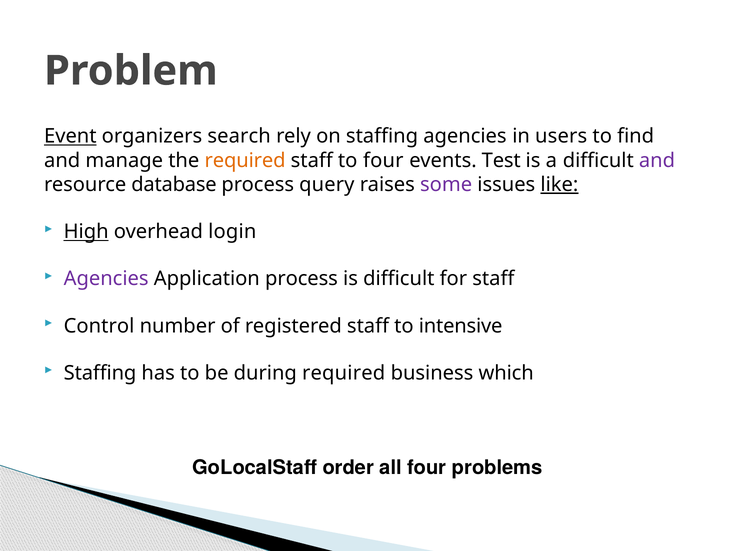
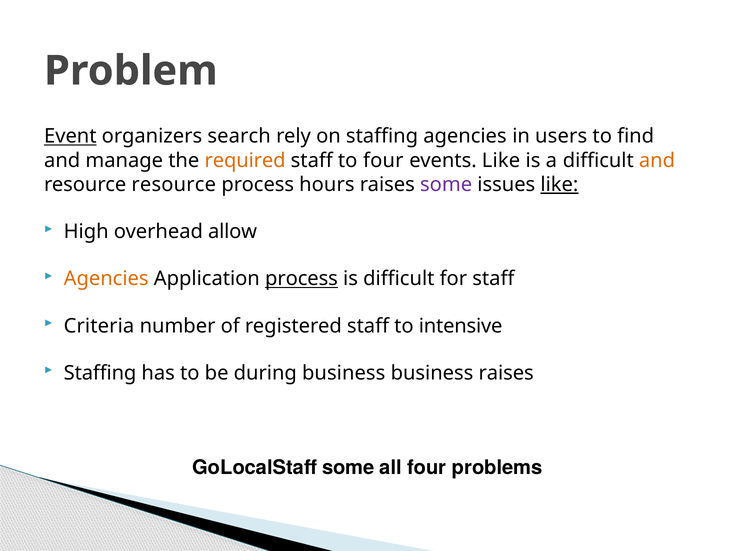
events Test: Test -> Like (501, 160)
and colour: purple -> orange (657, 160)
resource database: database -> resource (174, 185)
query: query -> hours (327, 185)
High underline: present -> none (86, 232)
login: login -> allow (233, 232)
Agencies colour: purple -> orange (106, 279)
process underline: none -> present (301, 279)
Control: Control -> Criteria (99, 326)
during required: required -> business (344, 373)
business which: which -> raises (506, 373)
GoLocalStaff order: order -> some (348, 468)
